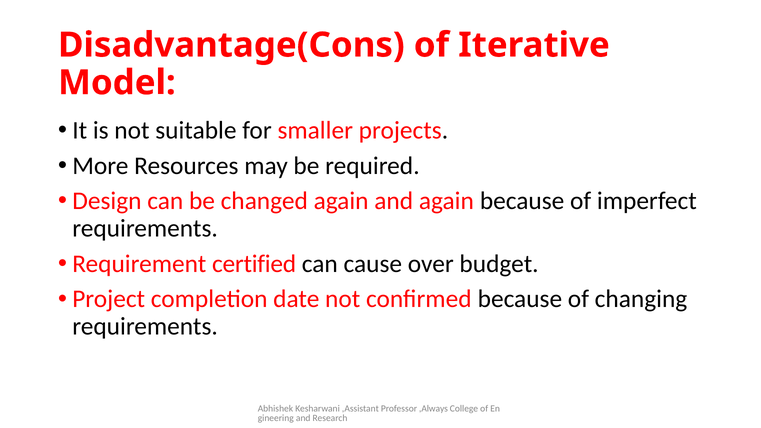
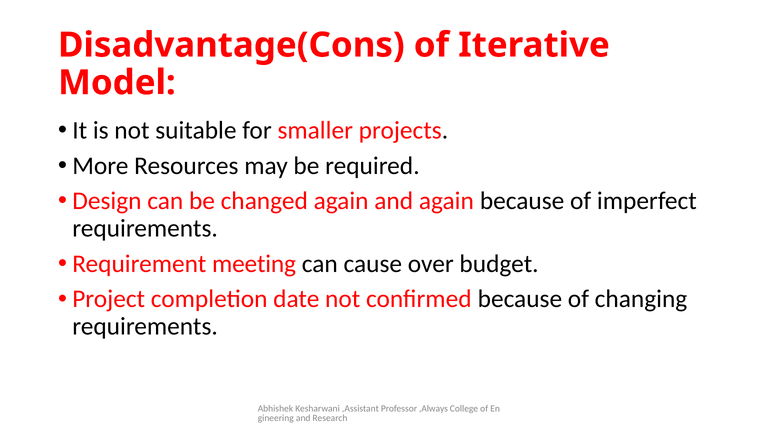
certified: certified -> meeting (254, 264)
